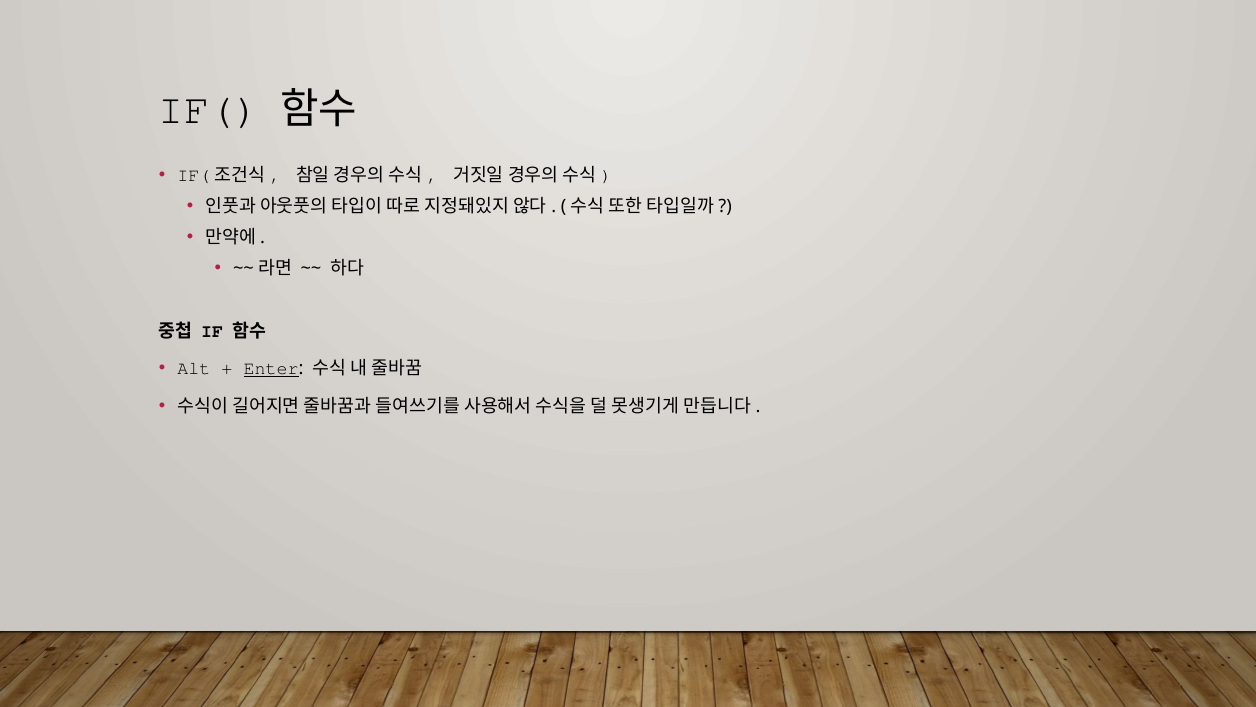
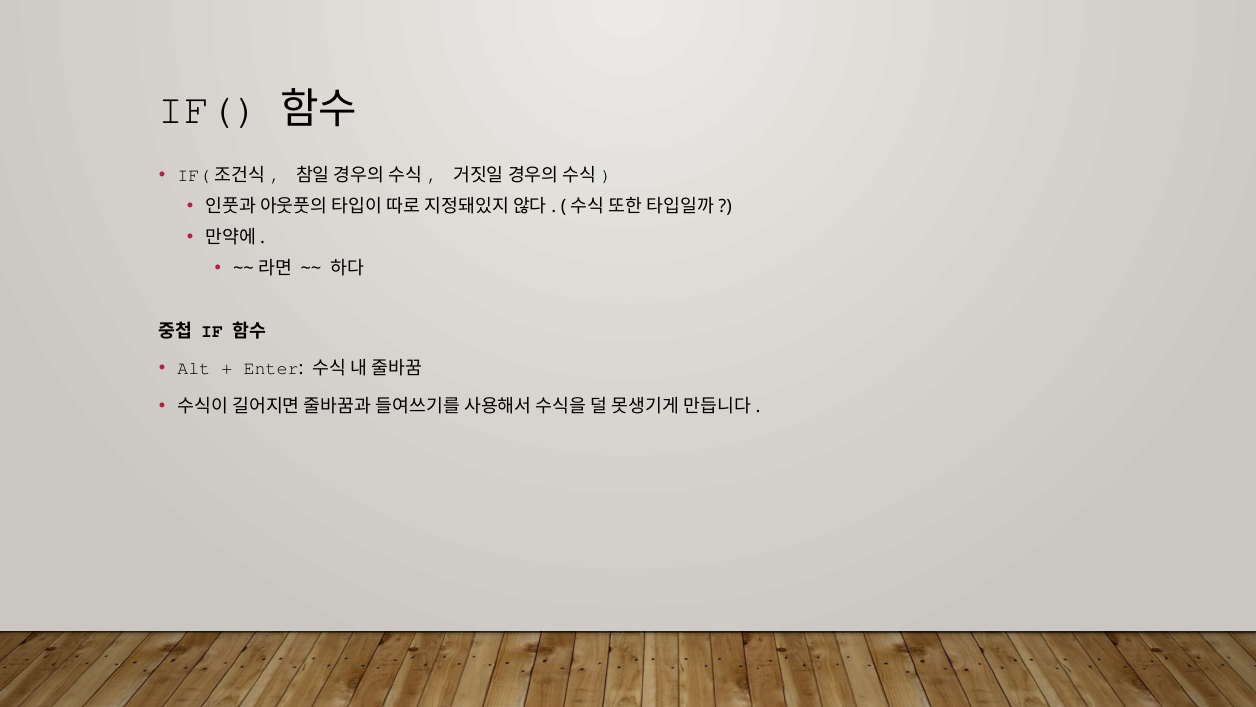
Enter underline: present -> none (271, 369)
